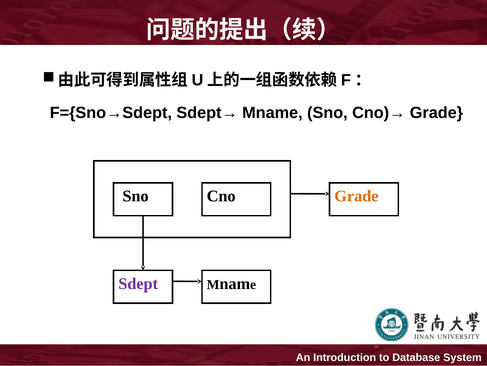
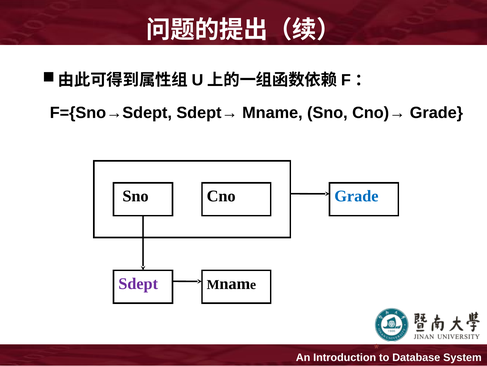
Grade colour: orange -> blue (356, 196)
